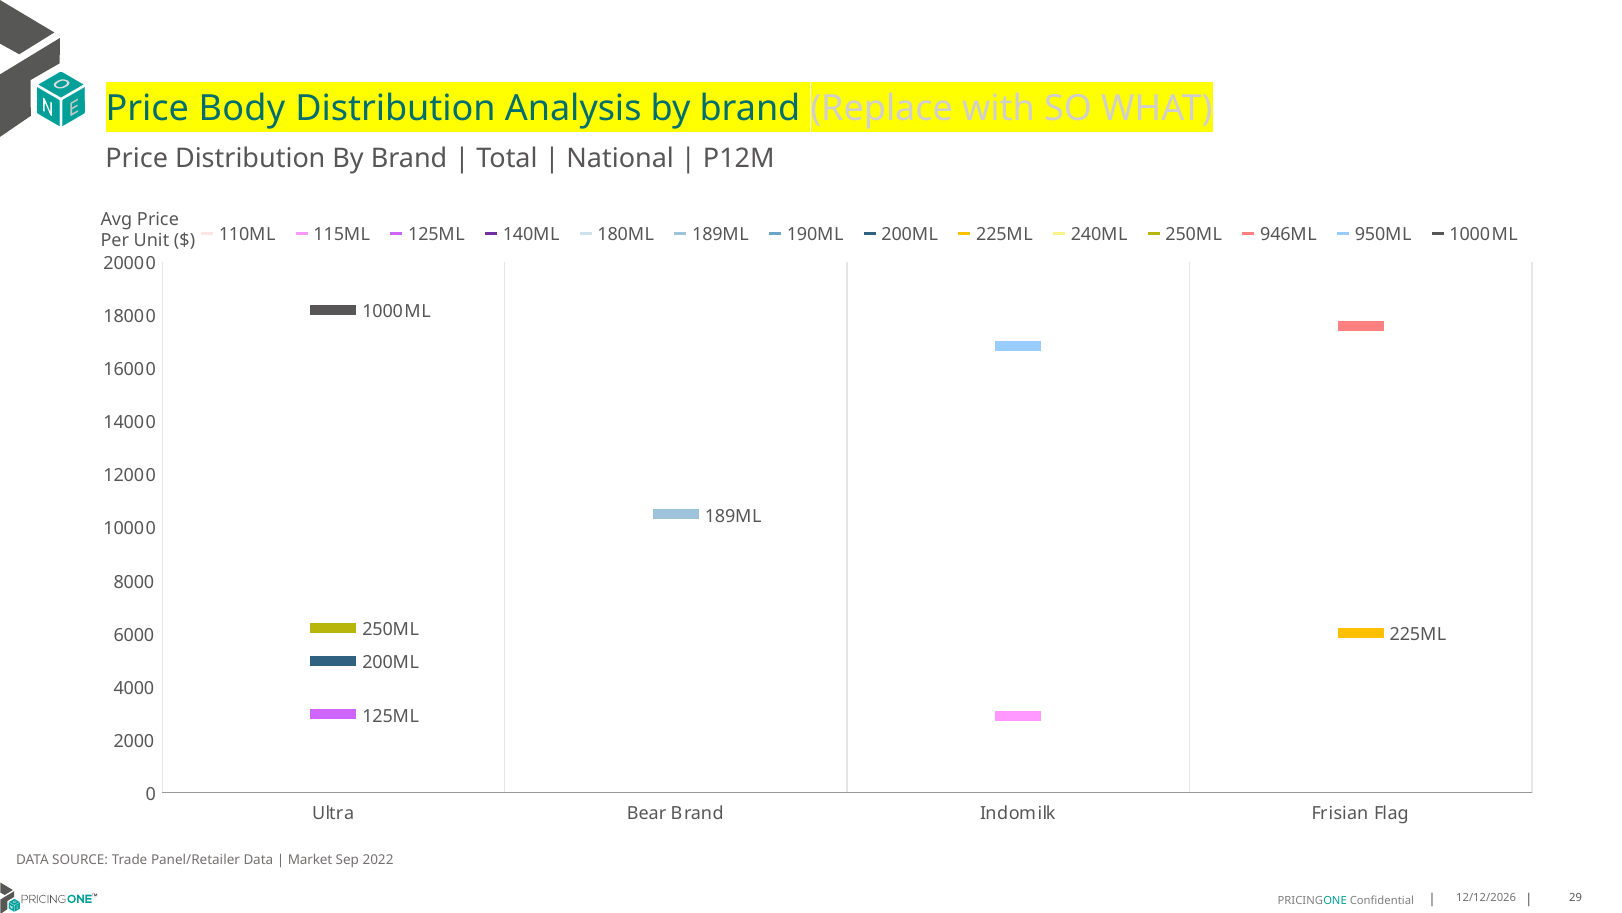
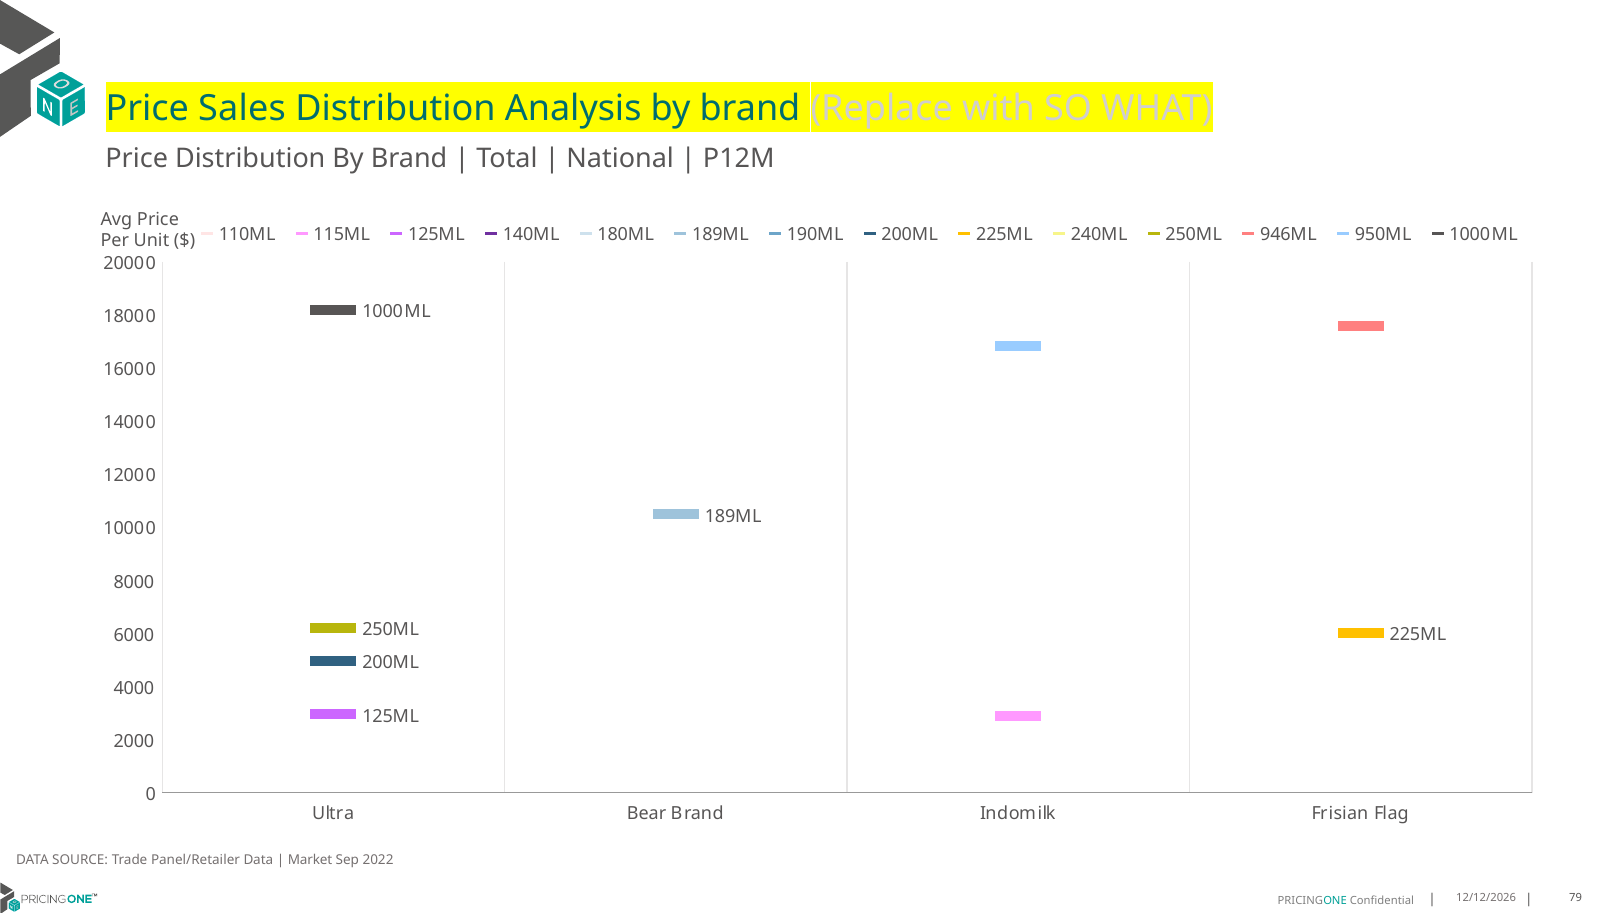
Body: Body -> Sales (242, 109)
29: 29 -> 79 (1576, 897)
